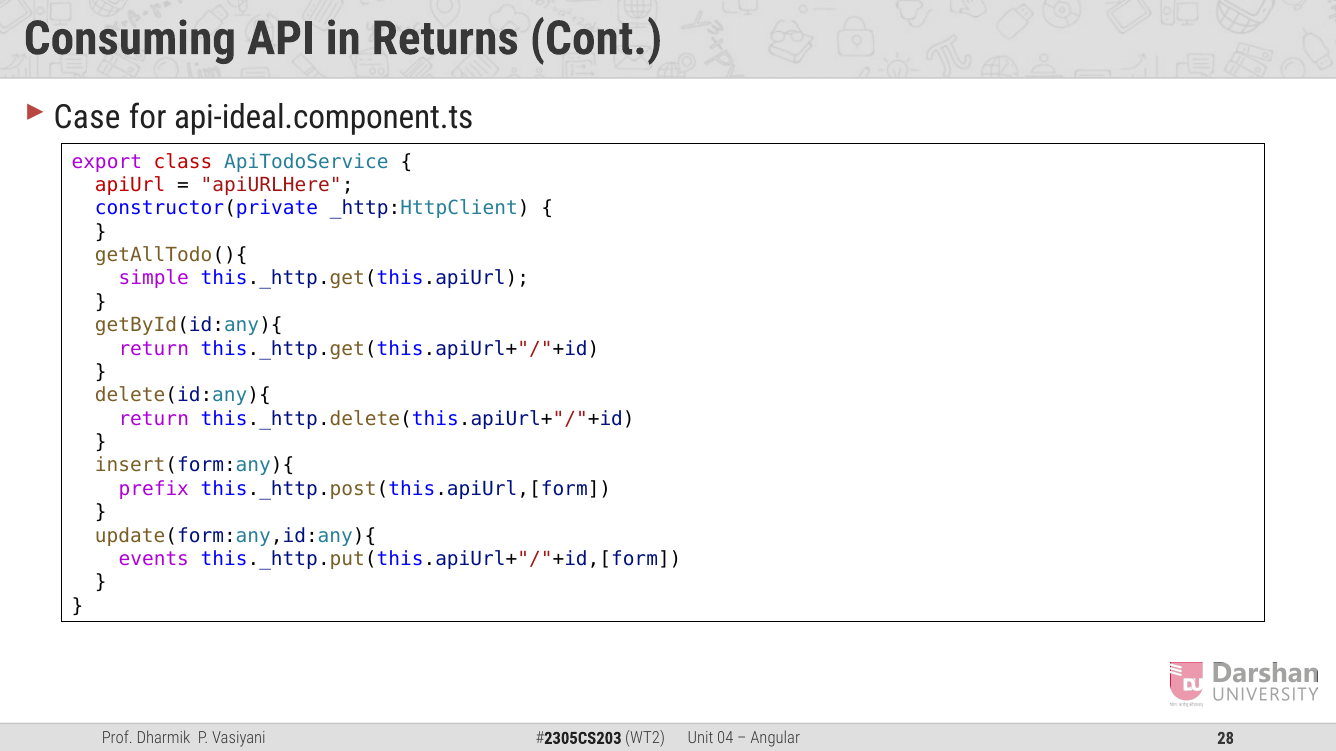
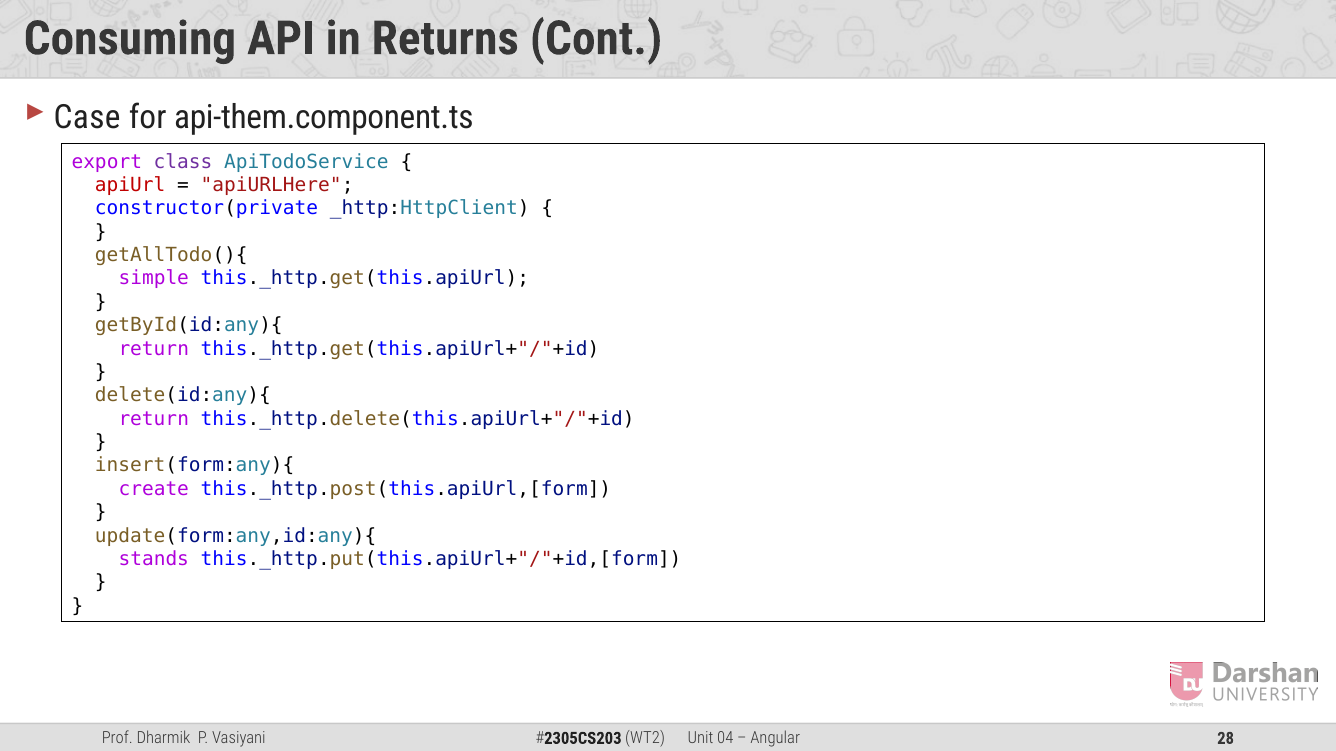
api-ideal.component.ts: api-ideal.component.ts -> api-them.component.ts (324, 117)
class colour: red -> purple (183, 162)
prefix: prefix -> create (154, 489)
events: events -> stands (154, 559)
